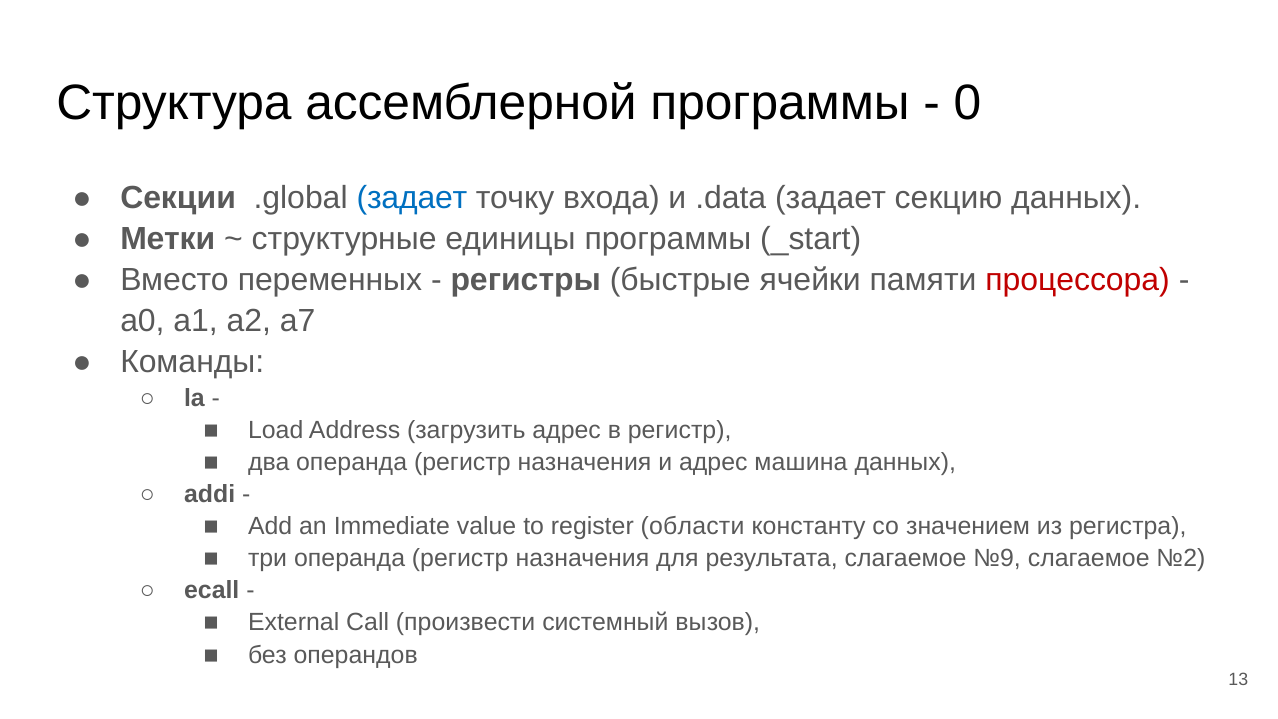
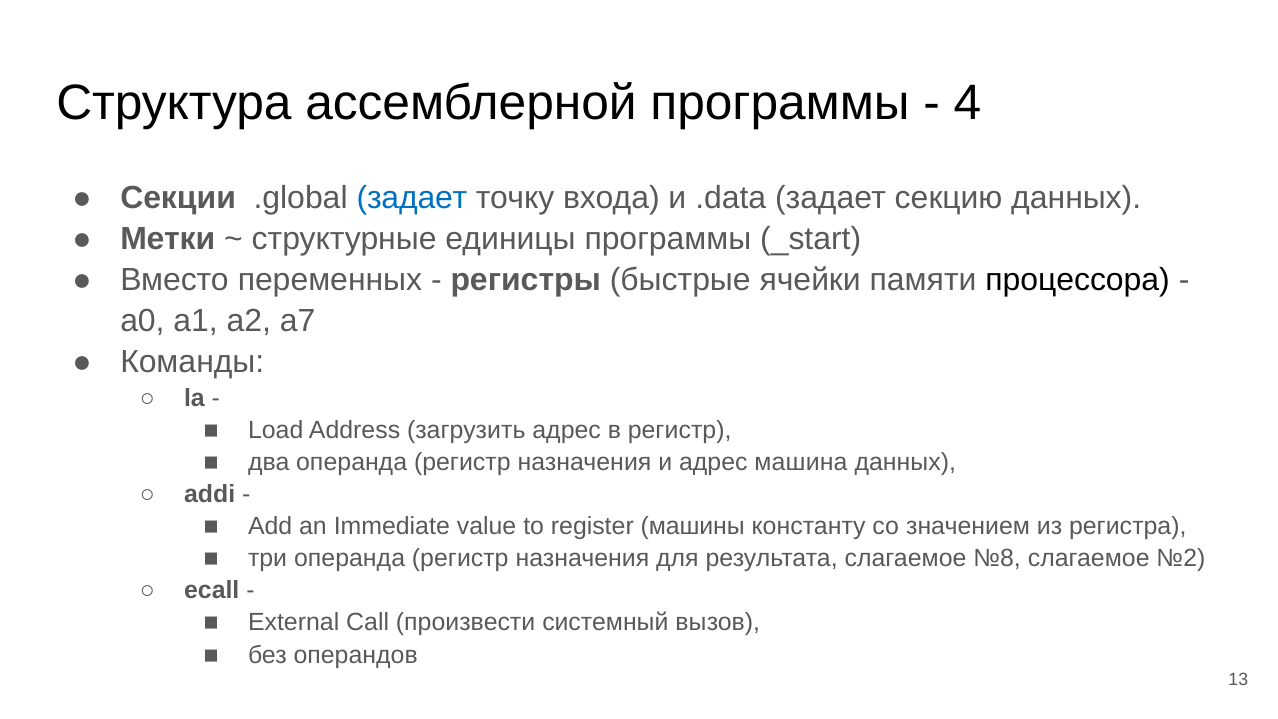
0: 0 -> 4 (967, 103)
процессора colour: red -> black (1078, 280)
области: области -> машины (693, 526)
№9: №9 -> №8 (997, 558)
